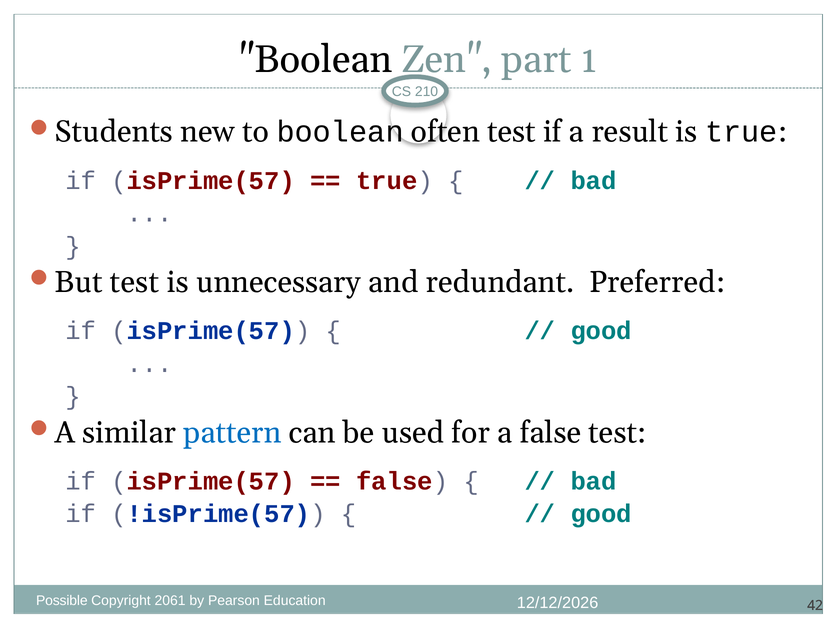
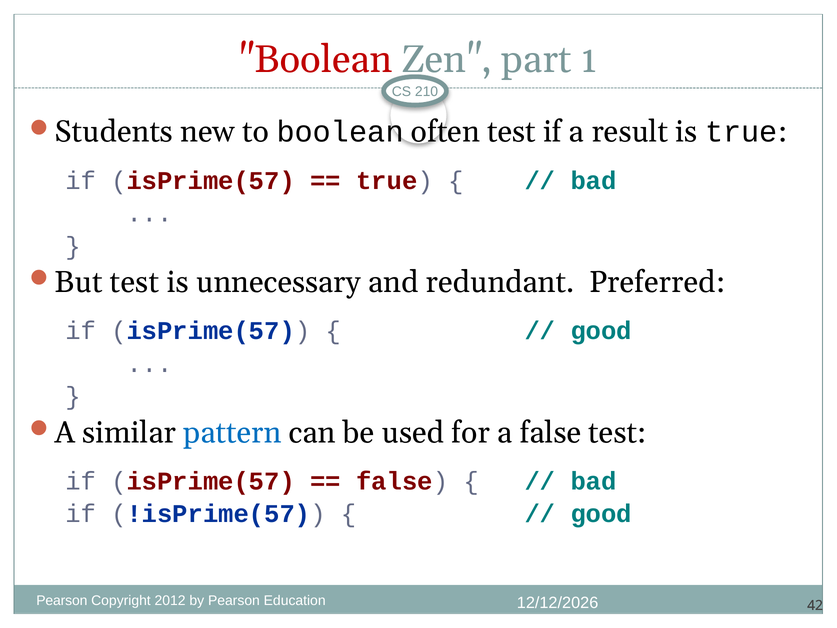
Boolean colour: black -> red (316, 60)
Possible: Possible -> Pearson (62, 600)
2061: 2061 -> 2012 (170, 600)
